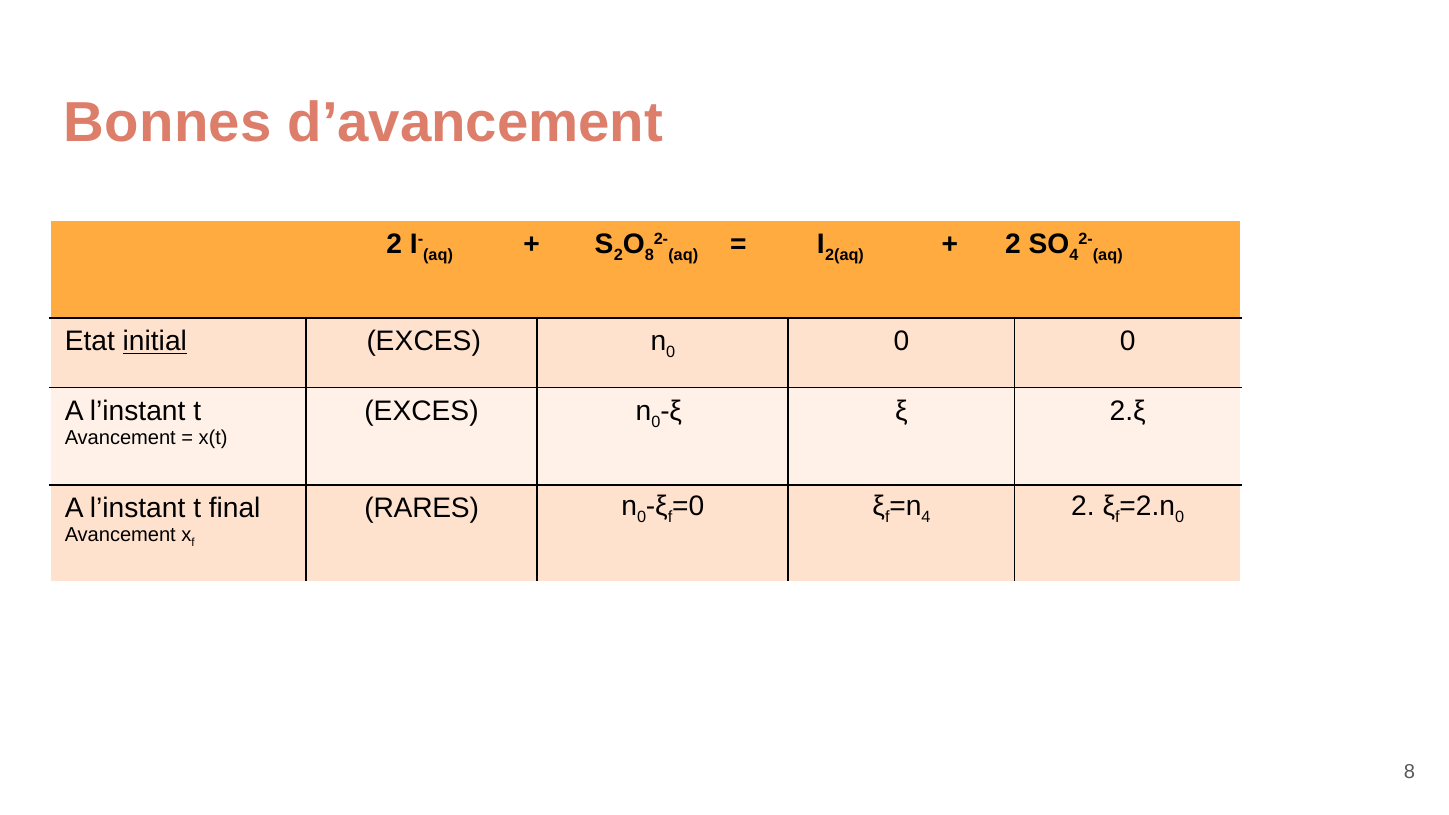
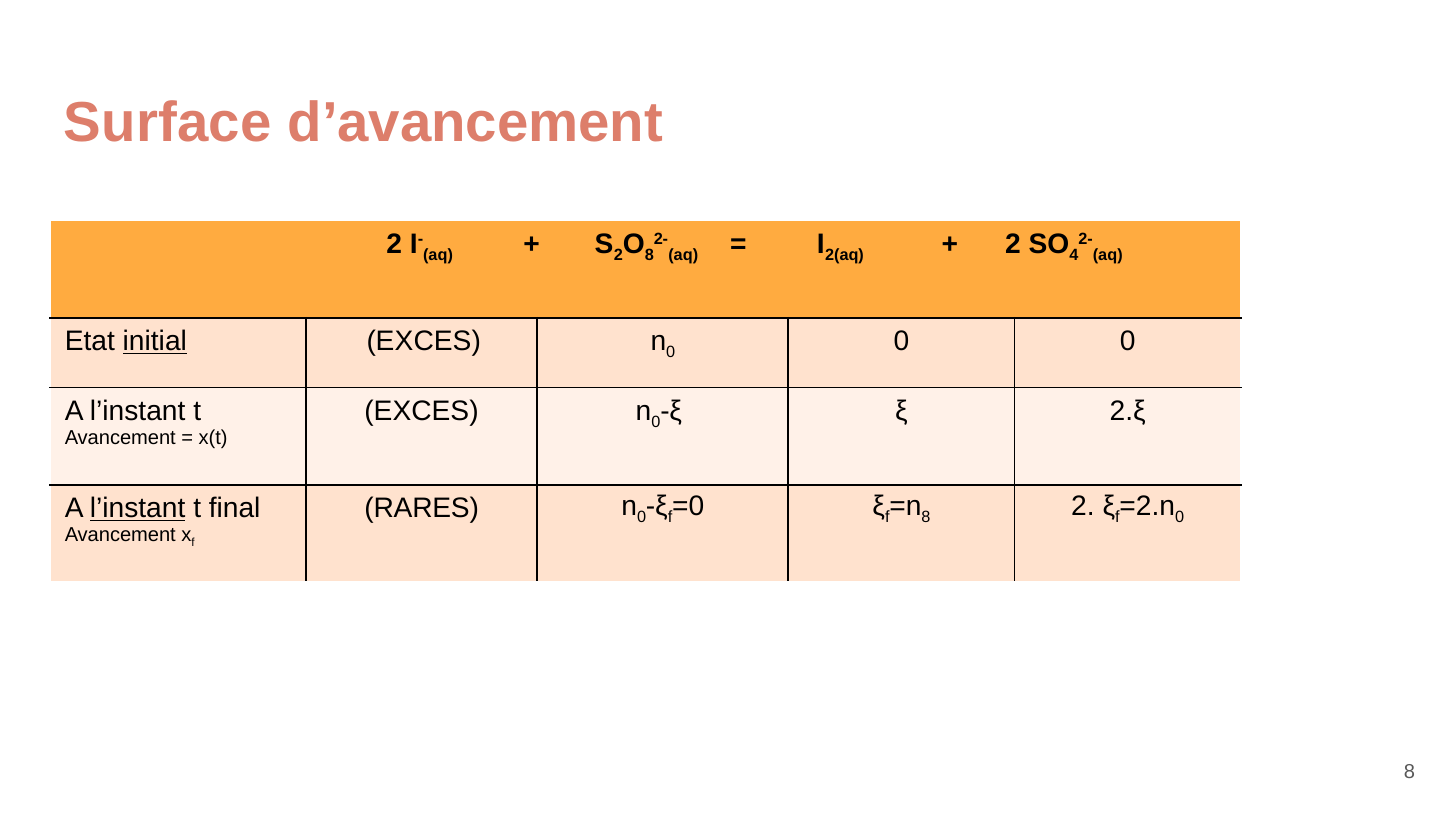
Bonnes: Bonnes -> Surface (168, 123)
l’instant underline: none -> present (138, 509)
4: 4 -> 8 (926, 518)
